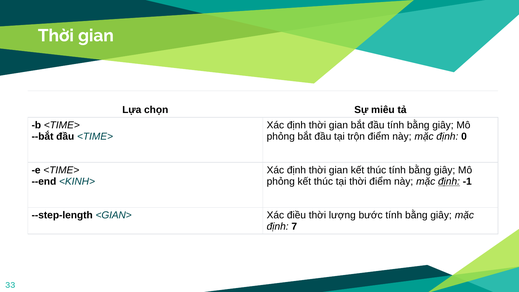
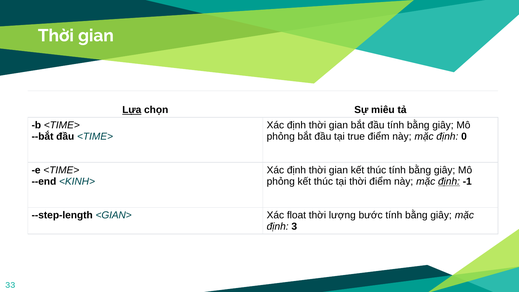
Lựa underline: none -> present (132, 110)
trộn: trộn -> true (356, 136)
điều: điều -> float (296, 215)
7: 7 -> 3 (294, 226)
